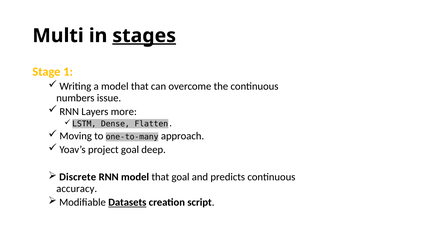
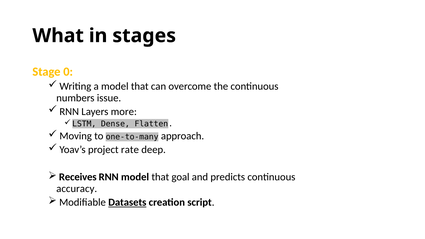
Multi: Multi -> What (58, 36)
stages underline: present -> none (144, 36)
1: 1 -> 0 (68, 72)
project goal: goal -> rate (130, 150)
Discrete: Discrete -> Receives (78, 177)
